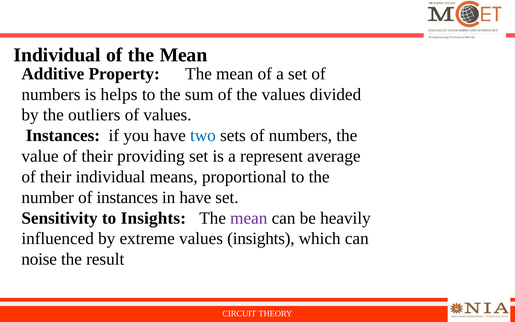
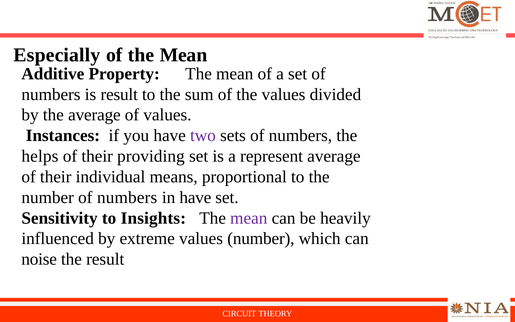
Individual: Individual -> Especially (57, 55)
is helps: helps -> result (119, 94)
the outliers: outliers -> average (94, 115)
two colour: blue -> purple (203, 136)
value: value -> helps (40, 156)
number of instances: instances -> numbers (127, 197)
values insights: insights -> number (261, 239)
